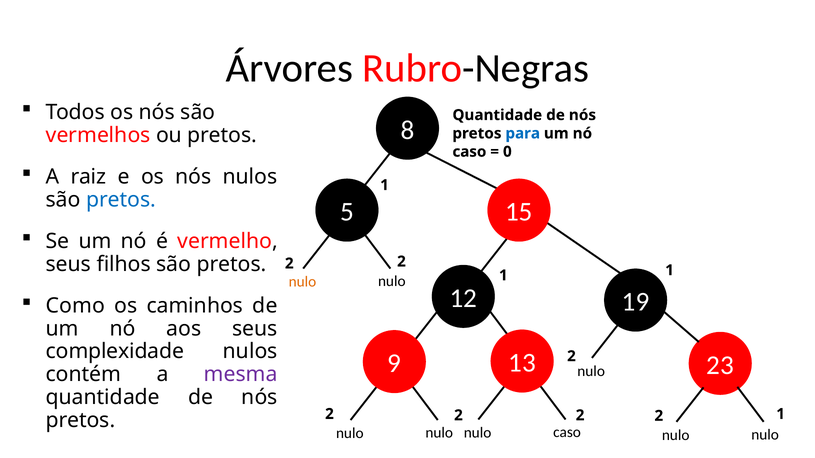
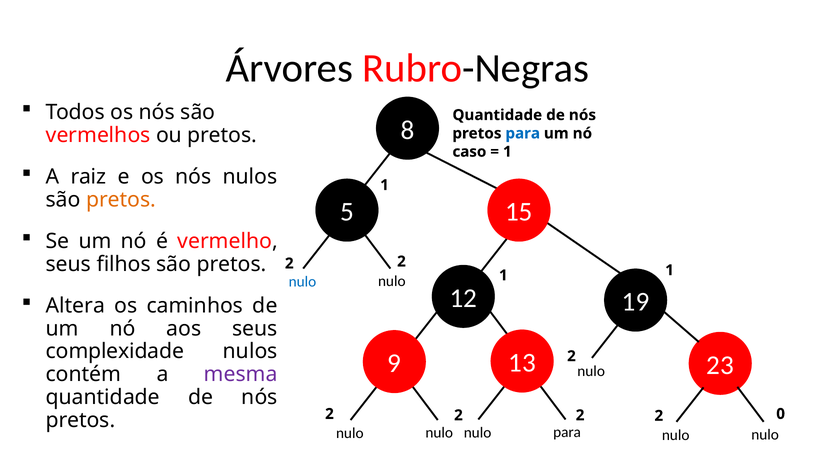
0: 0 -> 1 (507, 152)
pretos colour: blue -> orange (121, 200)
nulo colour: orange -> blue (302, 282)
Como: Como -> Altera (75, 306)
1: 1 -> 0 (781, 414)
nulo caso: caso -> para (567, 433)
